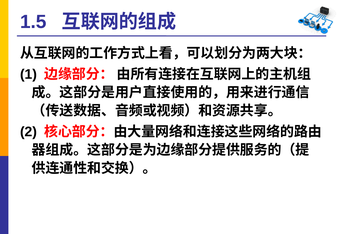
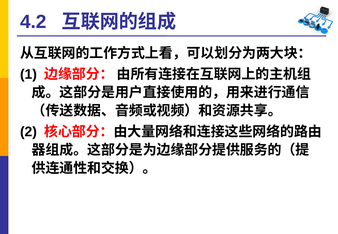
1.5: 1.5 -> 4.2 (33, 22)
